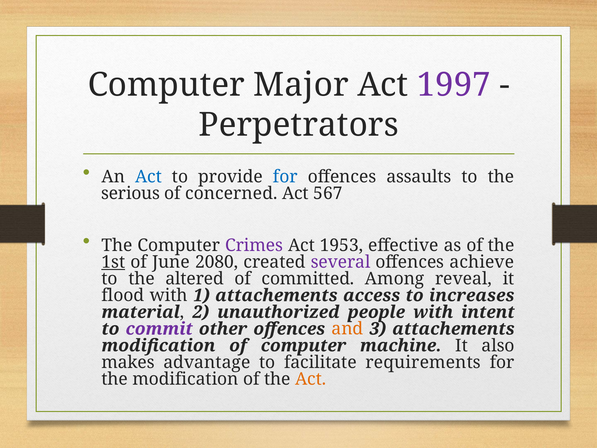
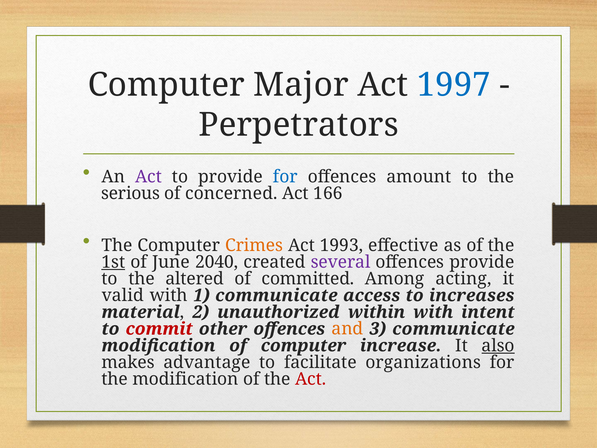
1997 colour: purple -> blue (454, 85)
Act colour: blue -> purple (148, 177)
assaults: assaults -> amount (419, 177)
567: 567 -> 166 (328, 193)
Crimes colour: purple -> orange (254, 245)
1953: 1953 -> 1993 (341, 245)
2080: 2080 -> 2040 (217, 262)
offences achieve: achieve -> provide (482, 262)
reveal: reveal -> acting (463, 279)
flood: flood -> valid (123, 295)
1 attachements: attachements -> communicate (276, 295)
people: people -> within (376, 312)
commit colour: purple -> red (159, 329)
3 attachements: attachements -> communicate (453, 329)
machine: machine -> increase (401, 345)
also underline: none -> present (498, 345)
requirements: requirements -> organizations (423, 362)
Act colour: orange -> red (311, 379)
